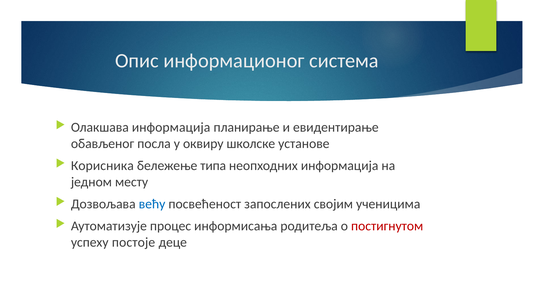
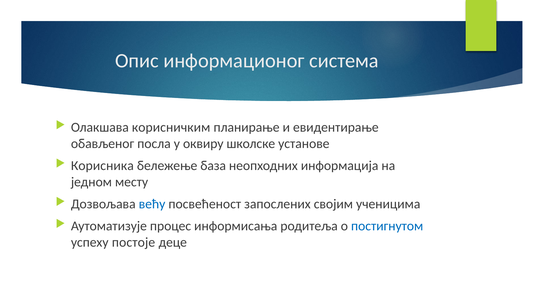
Олакшава информација: информација -> корисничким (171, 127)
типа: типа -> база (213, 166)
постигнутом colour: red -> blue (387, 226)
